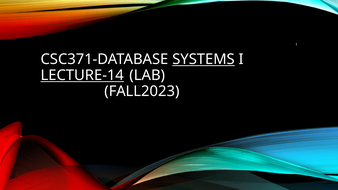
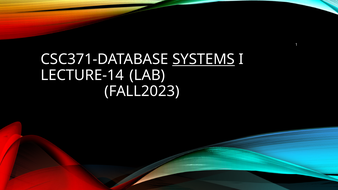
LECTURE-14 underline: present -> none (82, 75)
